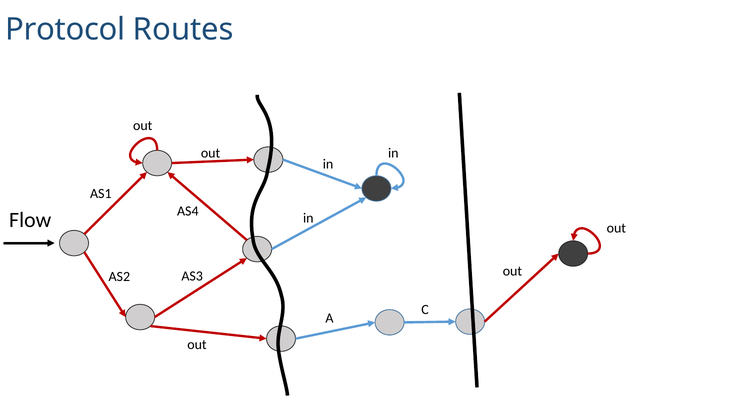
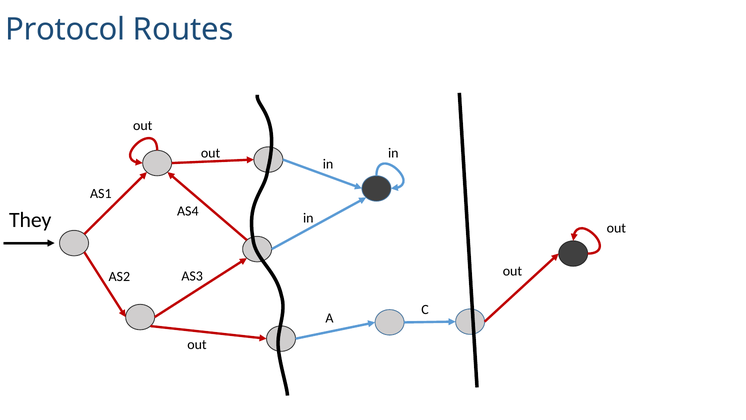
Flow: Flow -> They (30, 220)
